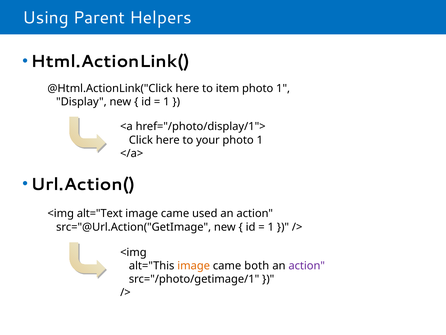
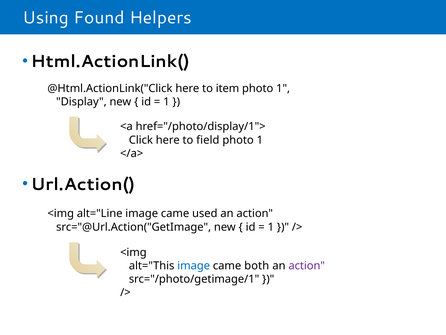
Parent: Parent -> Found (99, 18)
your: your -> field (208, 140)
alt="Text: alt="Text -> alt="Line (100, 213)
image colour: orange -> blue (194, 265)
